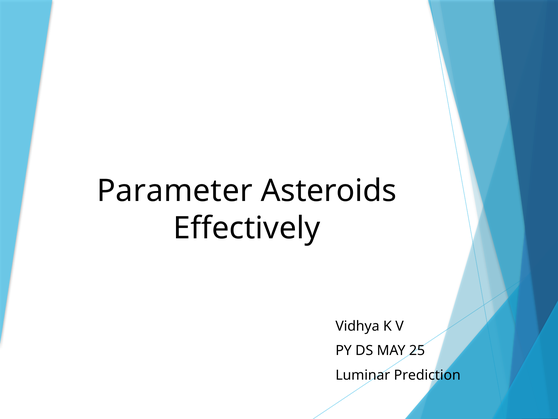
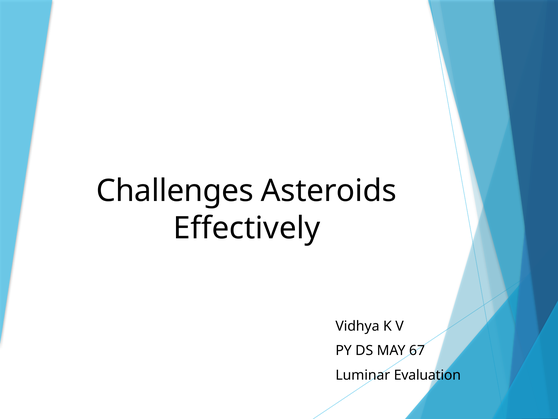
Parameter: Parameter -> Challenges (175, 191)
25: 25 -> 67 (417, 350)
Prediction: Prediction -> Evaluation (427, 375)
